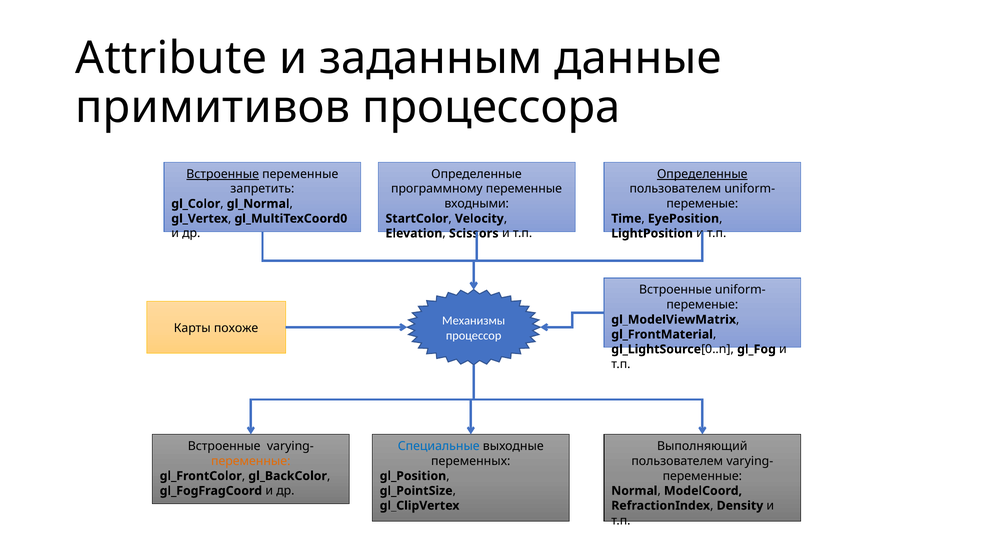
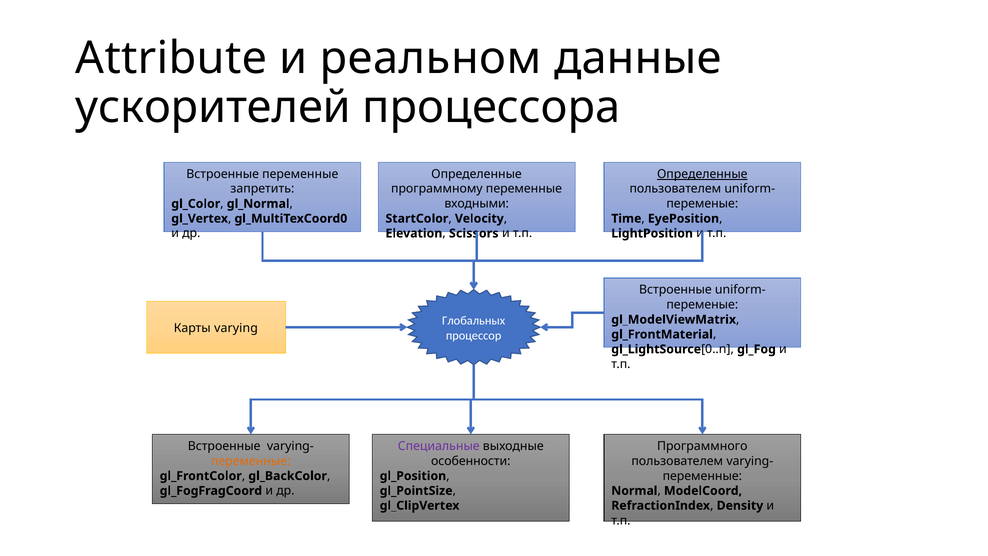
заданным: заданным -> реальном (431, 59)
примитивов: примитивов -> ускорителей (213, 107)
Встроенные underline: present -> none (223, 174)
Механизмы: Механизмы -> Глобальных (474, 320)
похоже: похоже -> varying (236, 328)
Специальные colour: blue -> purple (439, 446)
Выполняющий: Выполняющий -> Программного (702, 446)
переменных: переменных -> особенности (471, 461)
